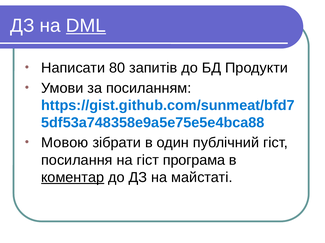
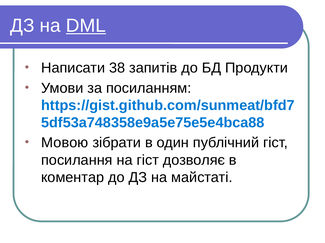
80: 80 -> 38 (117, 68)
програма: програма -> дозволяє (194, 160)
коментар underline: present -> none (73, 178)
